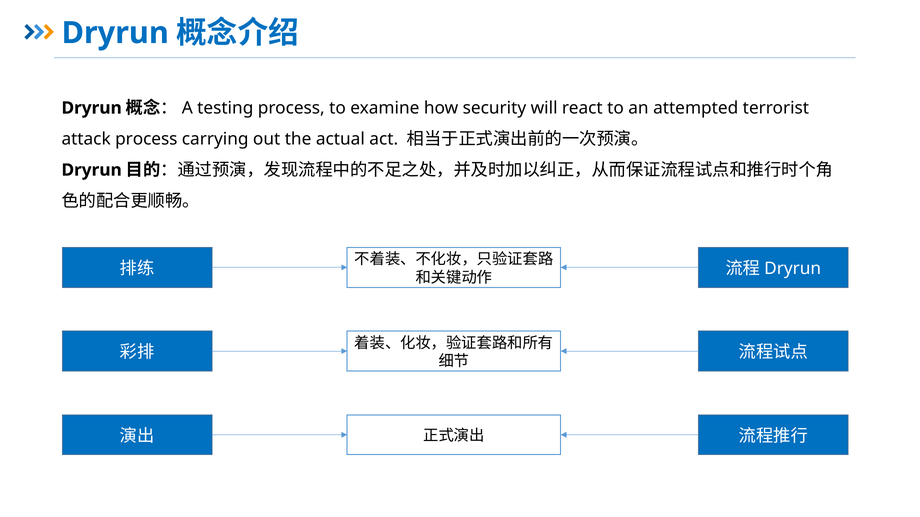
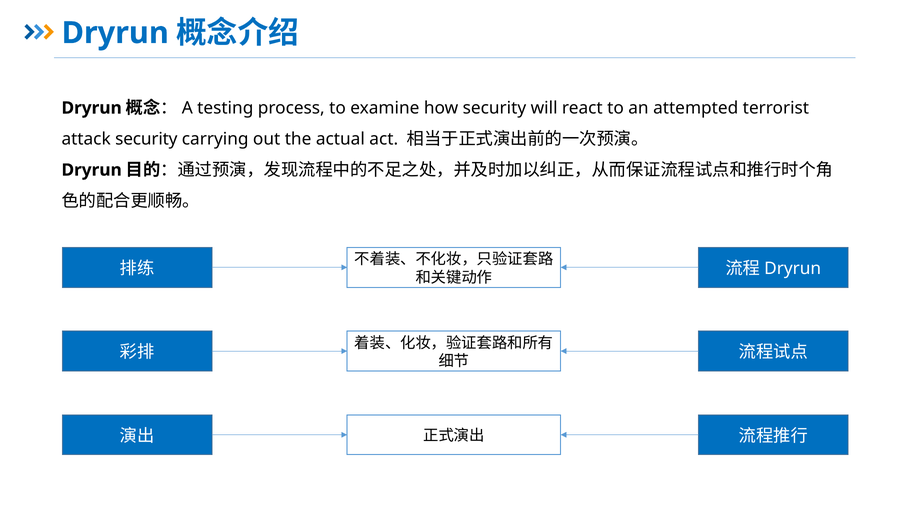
attack process: process -> security (146, 139)
